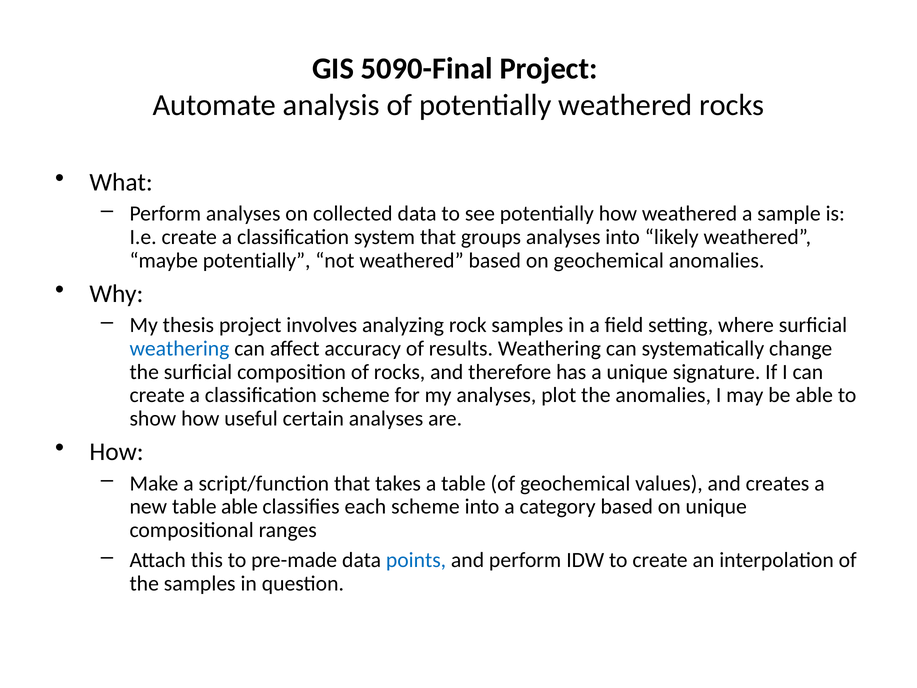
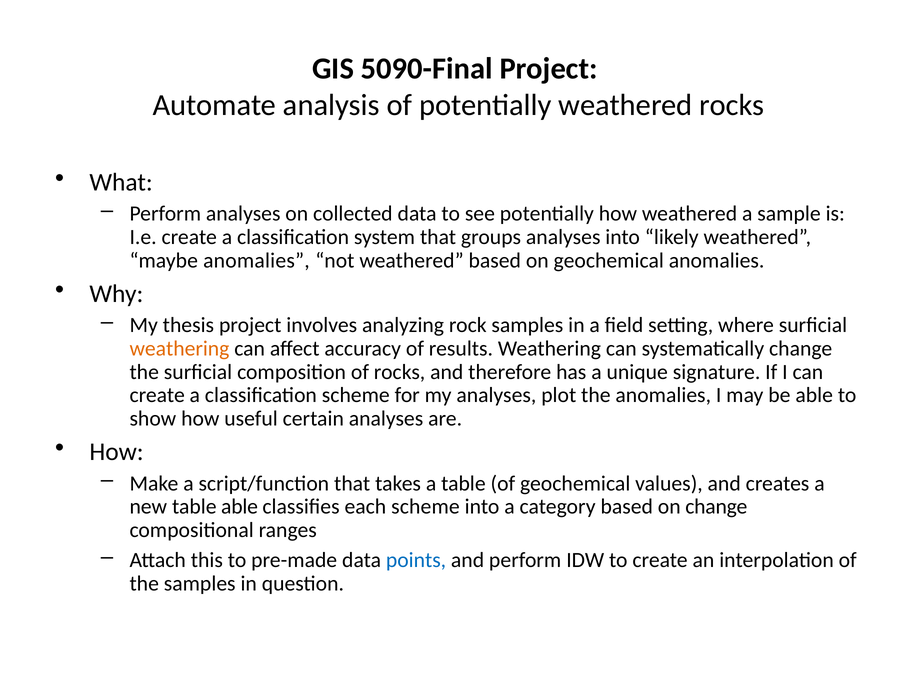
maybe potentially: potentially -> anomalies (256, 260)
weathering colour: blue -> orange (179, 348)
on unique: unique -> change (716, 507)
